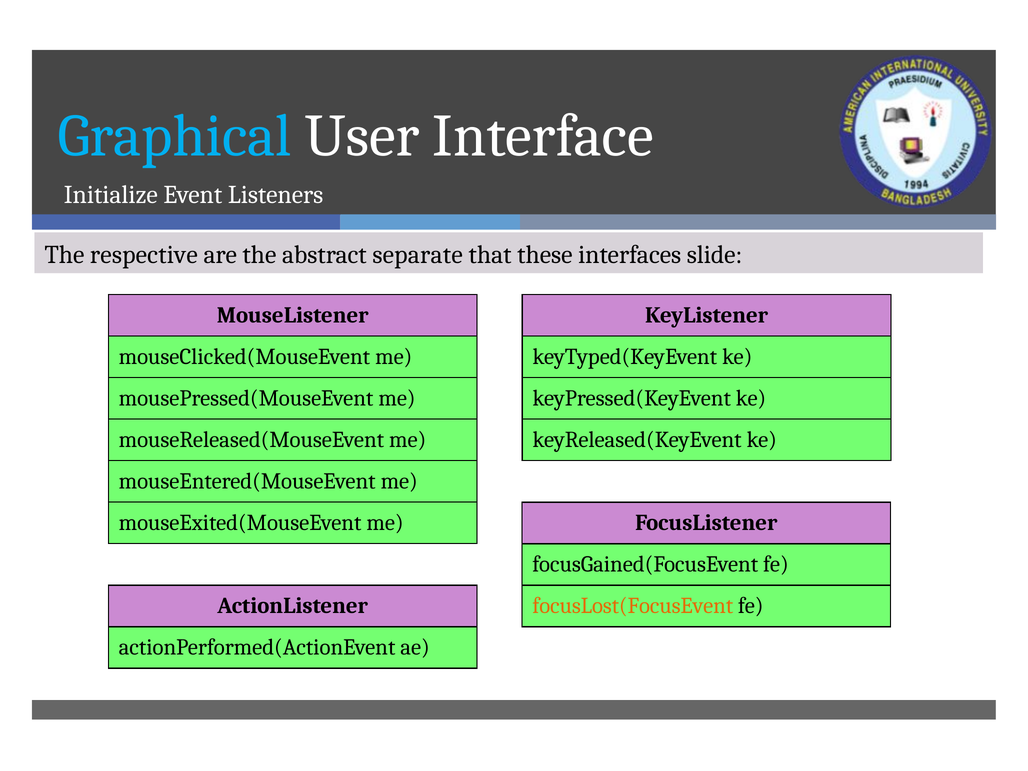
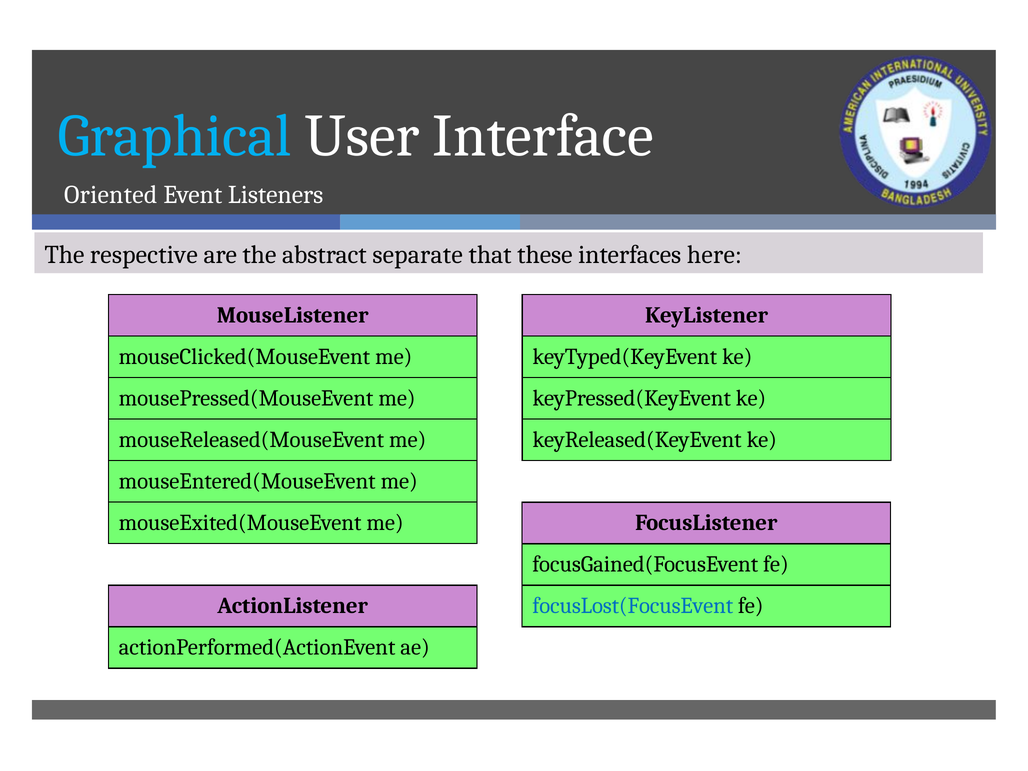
Initialize: Initialize -> Oriented (111, 195)
slide: slide -> here (714, 255)
focusLost(FocusEvent colour: orange -> blue (633, 606)
